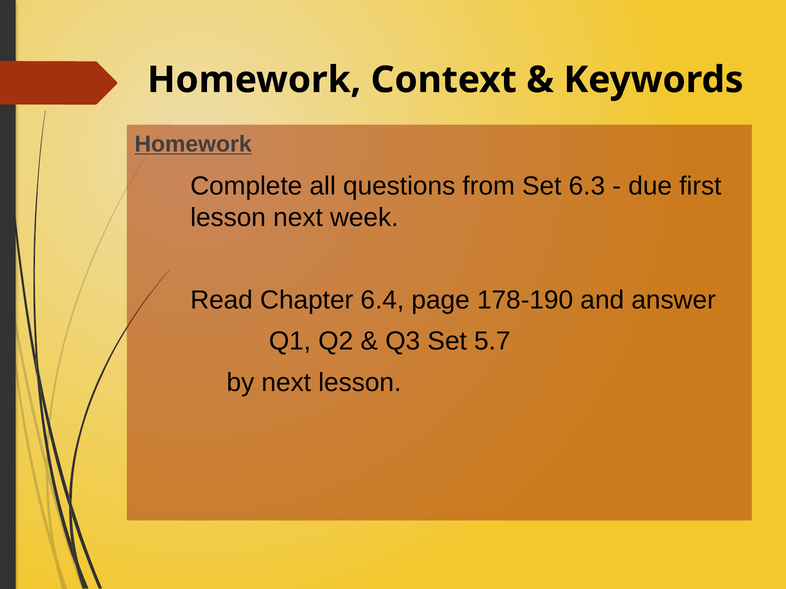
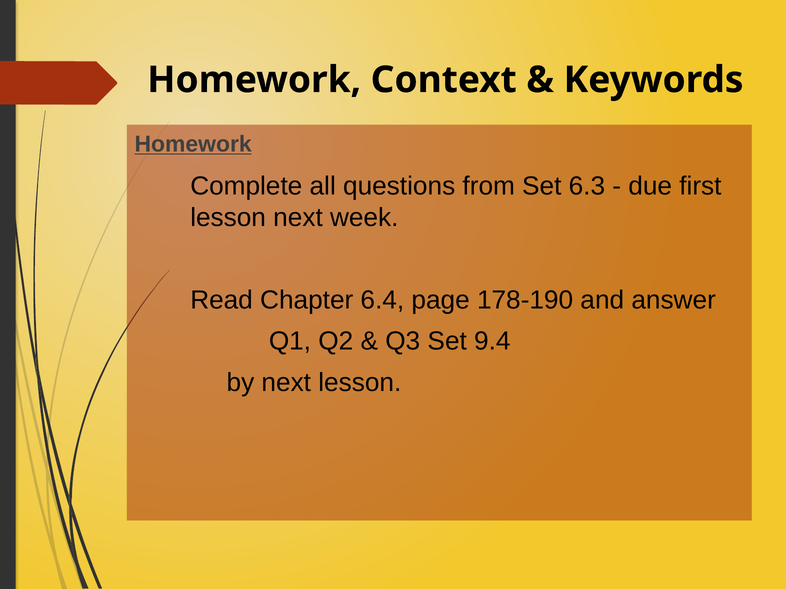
5.7: 5.7 -> 9.4 (492, 341)
